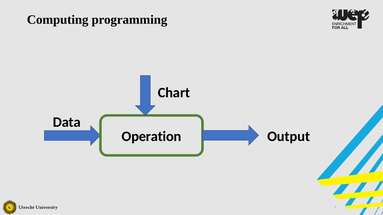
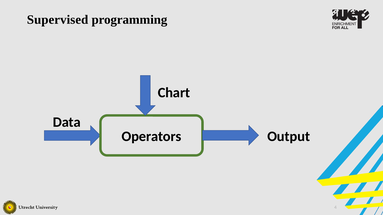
Computing: Computing -> Supervised (58, 20)
Operation: Operation -> Operators (151, 137)
